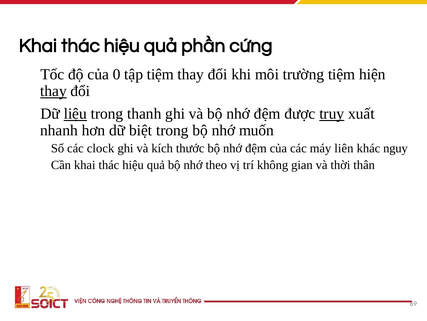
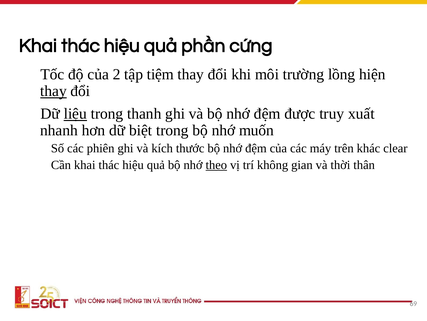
0: 0 -> 2 (117, 74)
trường tiệm: tiệm -> lồng (342, 74)
truy underline: present -> none (332, 113)
clock: clock -> phiên (101, 148)
liên: liên -> trên (344, 148)
nguy: nguy -> clear (395, 148)
theo underline: none -> present (216, 165)
